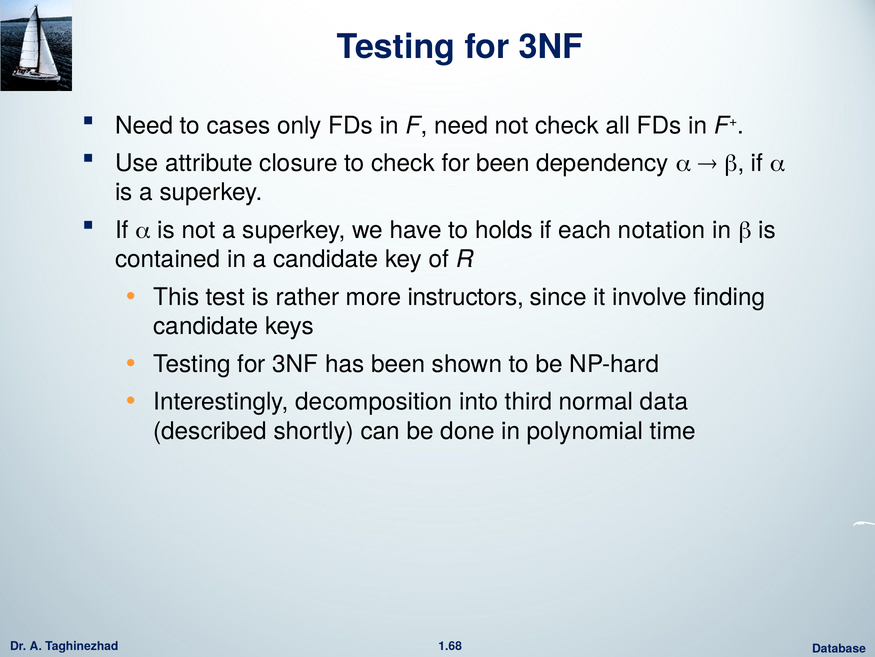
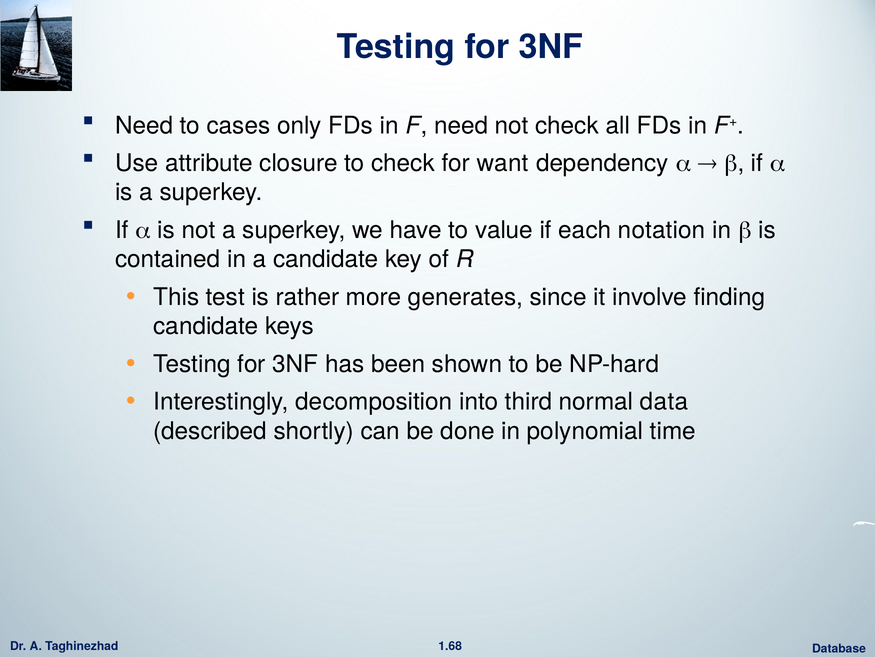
for been: been -> want (503, 163)
holds: holds -> value (504, 230)
instructors: instructors -> generates (466, 297)
